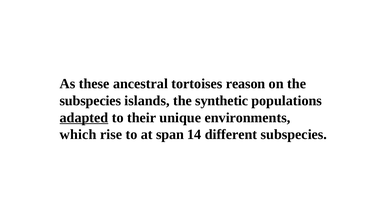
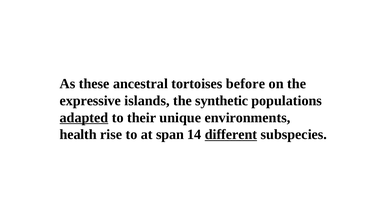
reason: reason -> before (246, 84)
subspecies: subspecies -> expressive (90, 101)
which: which -> health (78, 135)
different underline: none -> present (231, 135)
